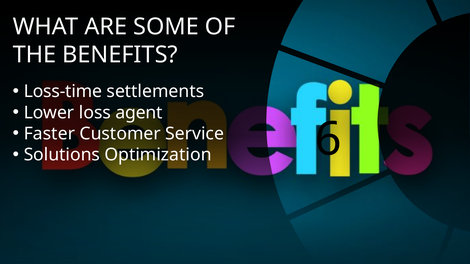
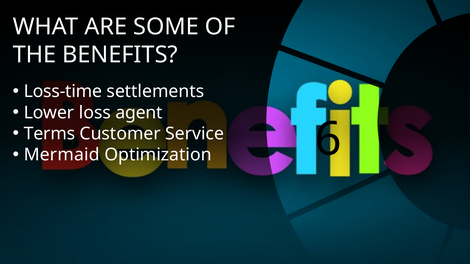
Faster: Faster -> Terms (49, 134)
Solutions: Solutions -> Mermaid (62, 155)
